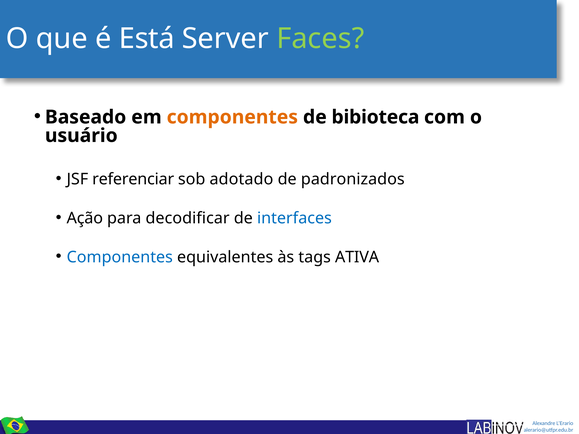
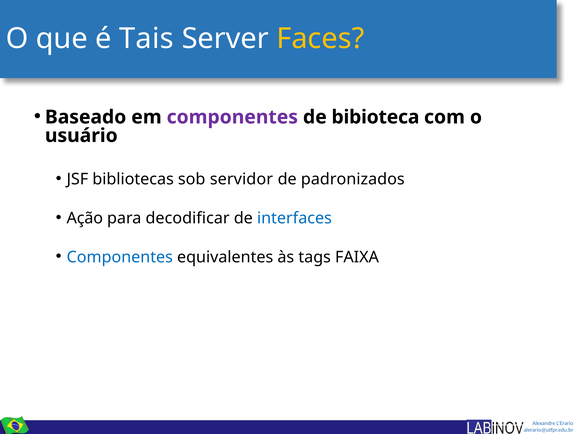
Está: Está -> Tais (147, 39)
Faces colour: light green -> yellow (320, 39)
componentes colour: orange -> purple (232, 117)
referenciar: referenciar -> bibliotecas (133, 179)
adotado: adotado -> servidor (241, 179)
ATIVA: ATIVA -> FAIXA (357, 257)
